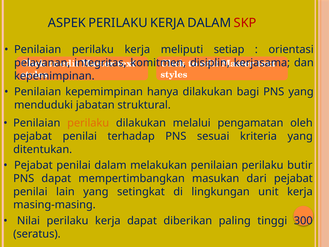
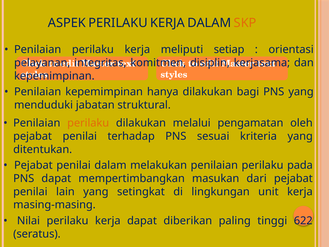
SKP colour: red -> orange (245, 23)
butir: butir -> pada (300, 165)
300: 300 -> 622 (303, 221)
